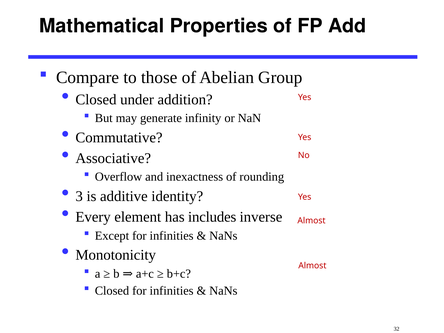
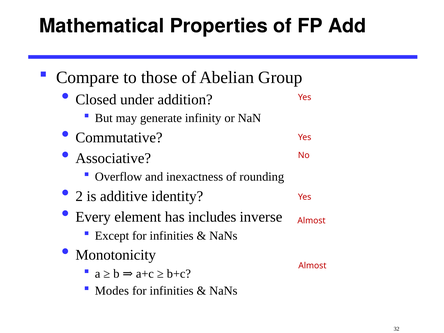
3: 3 -> 2 (79, 196)
Closed: Closed -> Modes (112, 291)
